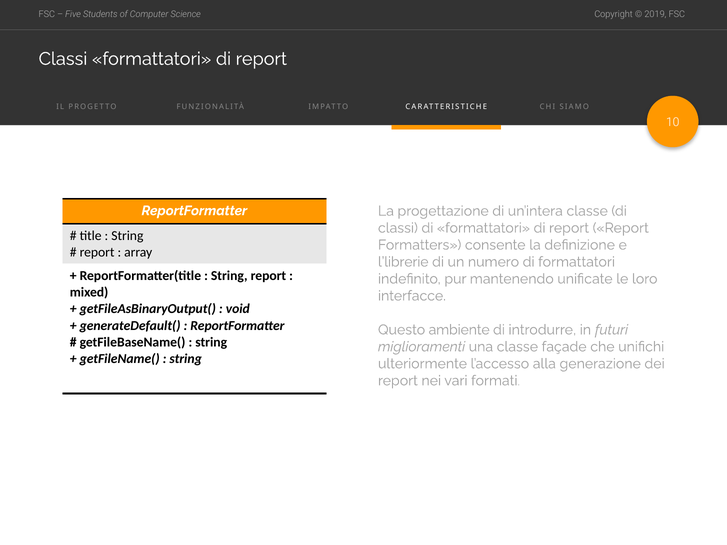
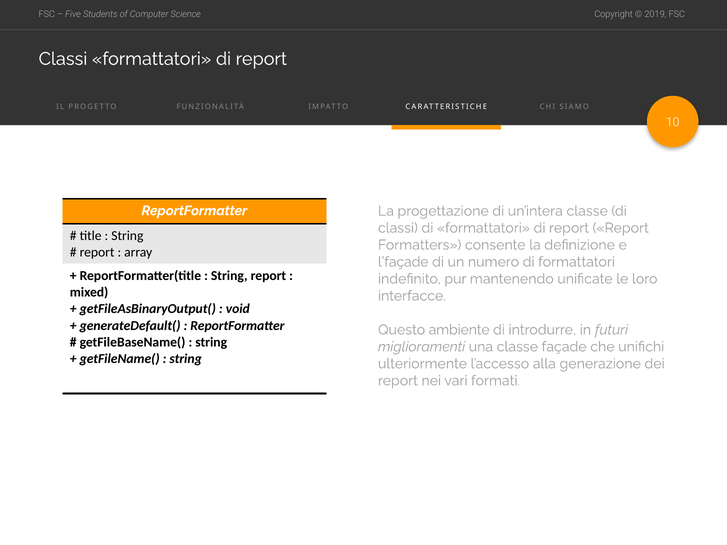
l’librerie: l’librerie -> l’façade (403, 262)
